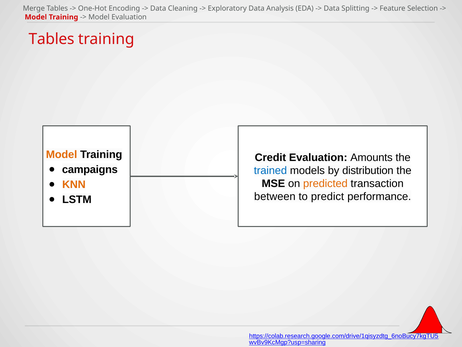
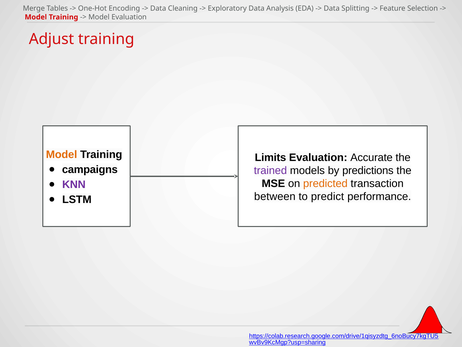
Tables: Tables -> Adjust (51, 39)
Credit: Credit -> Limits (270, 157)
Amounts: Amounts -> Accurate (372, 157)
trained colour: blue -> purple (270, 170)
distribution: distribution -> predictions (368, 170)
KNN colour: orange -> purple (74, 184)
